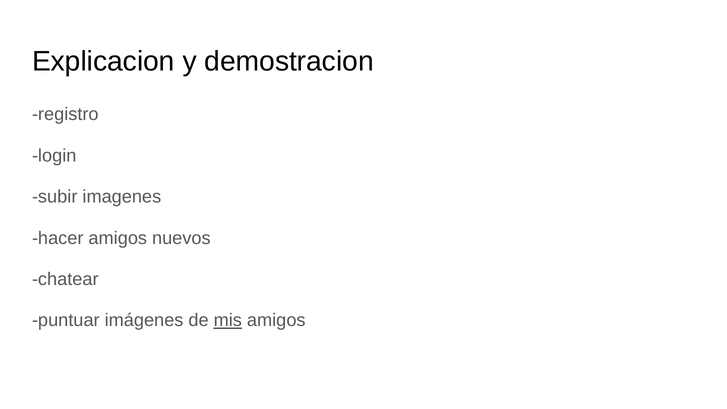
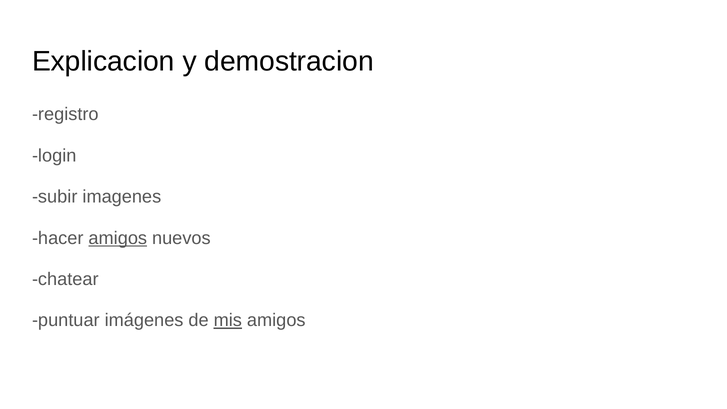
amigos underline: none -> present (118, 238)
